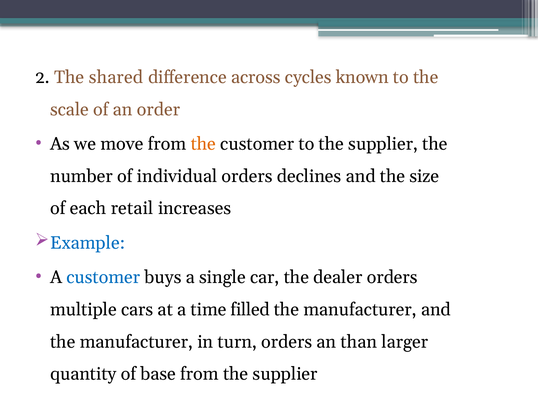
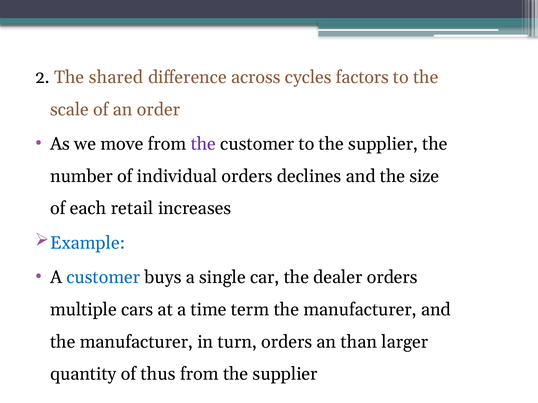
known: known -> factors (362, 77)
the colour: orange -> purple (203, 144)
filled: filled -> term (250, 310)
base: base -> thus (158, 375)
